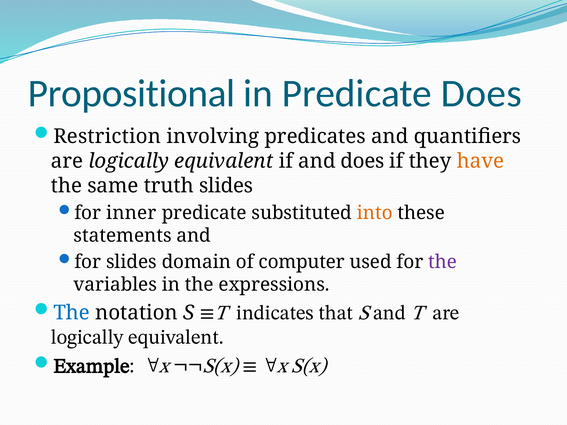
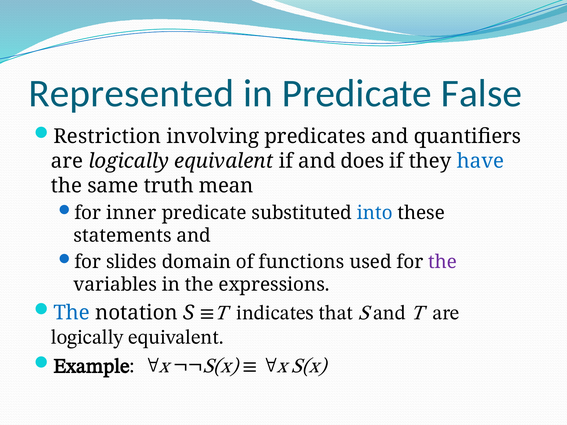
Propositional: Propositional -> Represented (131, 94)
Predicate Does: Does -> False (482, 94)
have colour: orange -> blue (480, 161)
truth slides: slides -> mean (226, 186)
into colour: orange -> blue (375, 213)
computer: computer -> functions (302, 262)
